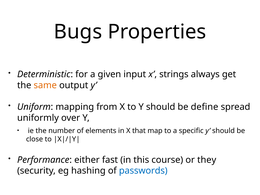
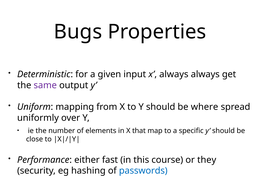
x strings: strings -> always (174, 74)
same colour: orange -> purple (45, 85)
define: define -> where (205, 107)
